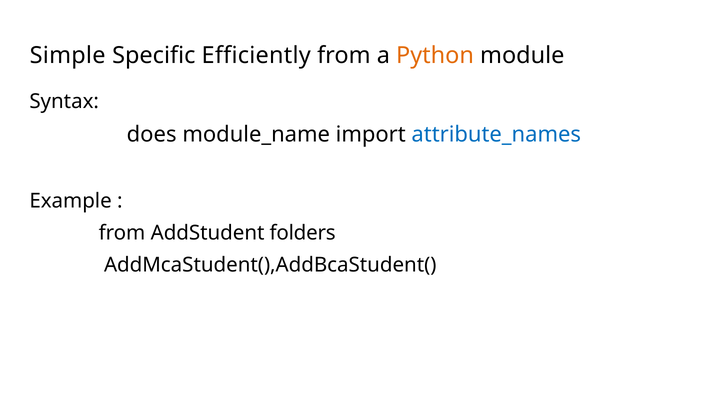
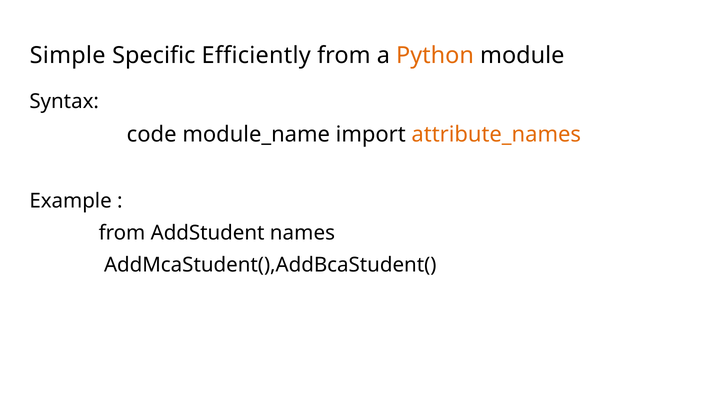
does: does -> code (152, 134)
attribute_names colour: blue -> orange (496, 134)
folders: folders -> names (302, 233)
